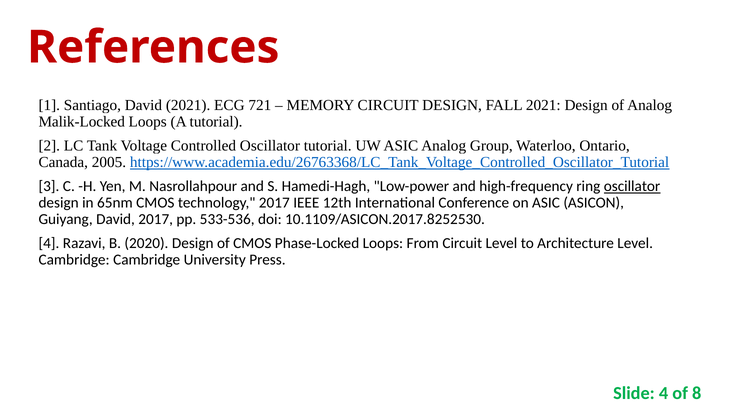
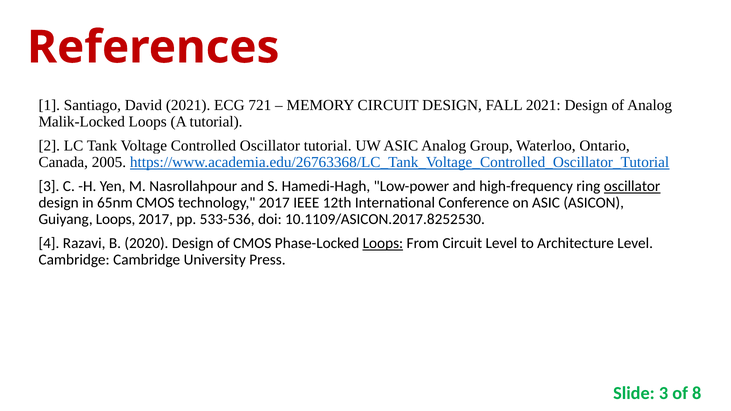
Guiyang David: David -> Loops (116, 219)
Loops underline: none -> present (383, 243)
Slide 4: 4 -> 3 (664, 393)
